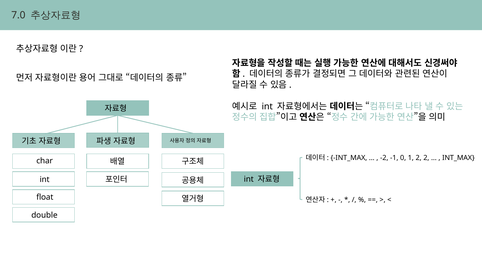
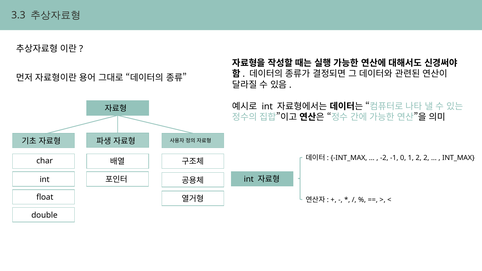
7.0: 7.0 -> 3.3 (18, 15)
